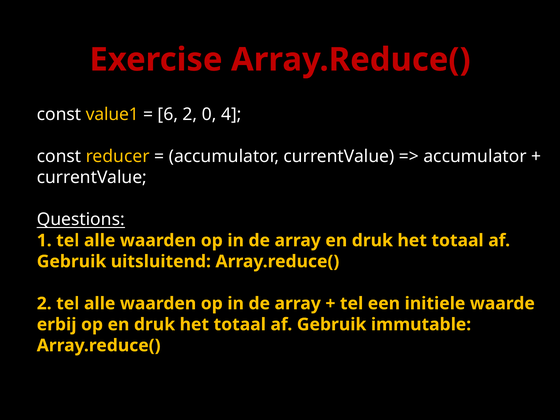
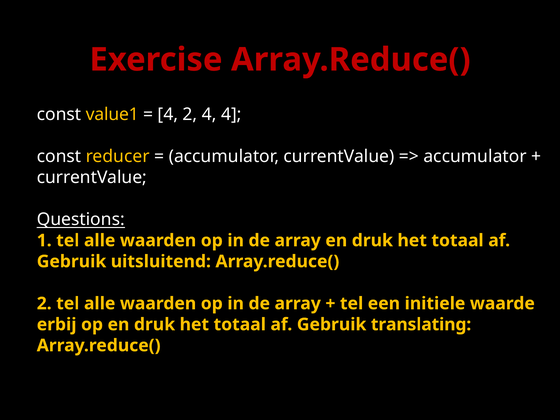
6: 6 -> 4 (168, 114)
2 0: 0 -> 4 (209, 114)
immutable: immutable -> translating (421, 324)
